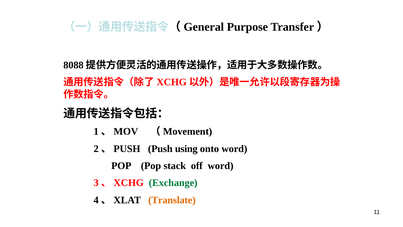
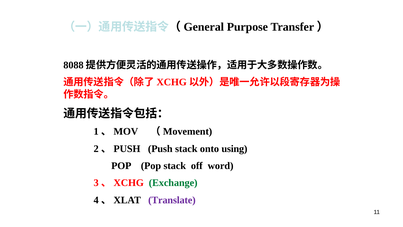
Push using: using -> stack (186, 148)
onto word: word -> using (234, 148)
Translate colour: orange -> purple (172, 200)
